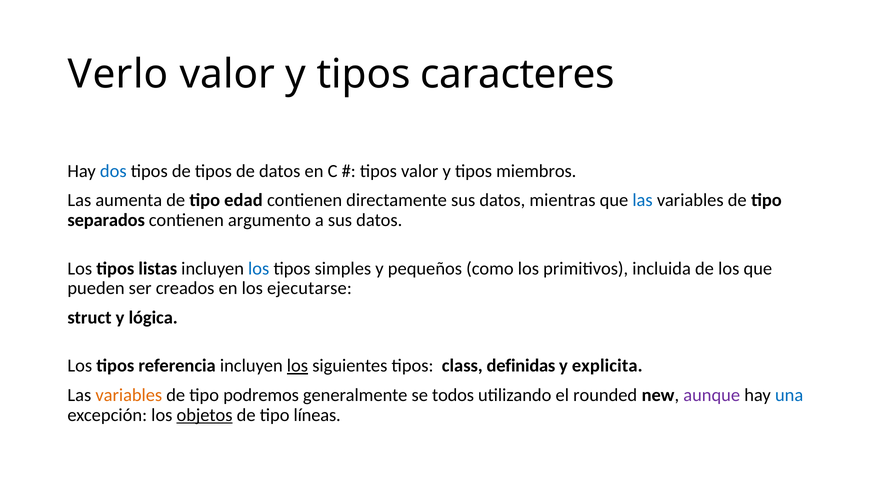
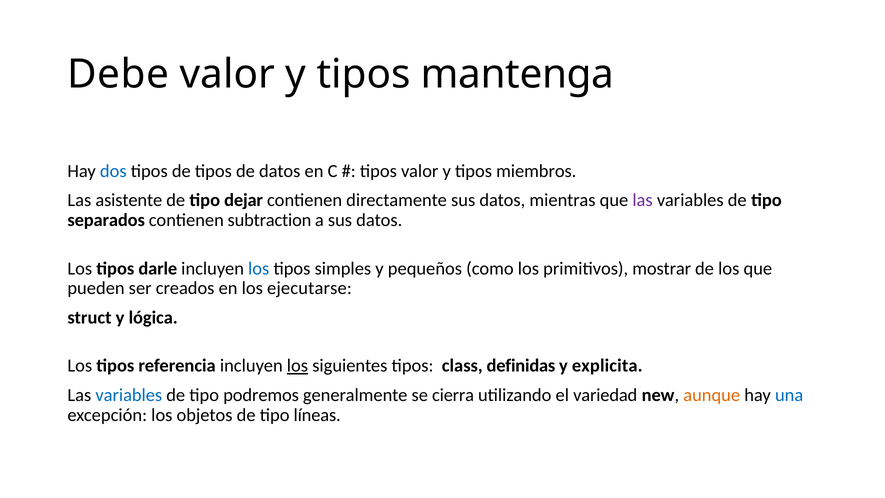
Verlo: Verlo -> Debe (118, 74)
caracteres: caracteres -> mantenga (517, 74)
aumenta: aumenta -> asistente (129, 200)
edad: edad -> dejar (244, 200)
las colour: blue -> purple (643, 200)
argumento: argumento -> subtraction (269, 220)
listas: listas -> darle (158, 268)
incluida: incluida -> mostrar (662, 268)
variables colour: orange -> blue (129, 395)
todos: todos -> cierra (453, 395)
rounded: rounded -> variedad (605, 395)
aunque colour: purple -> orange (712, 395)
objetos underline: present -> none (205, 415)
